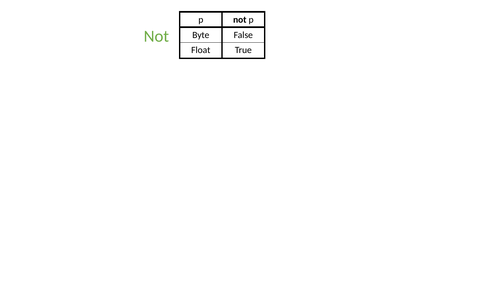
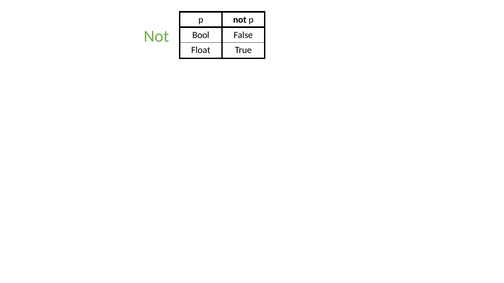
Byte: Byte -> Bool (201, 35)
